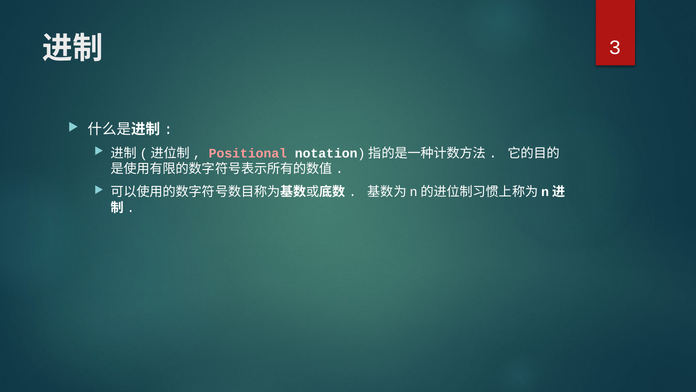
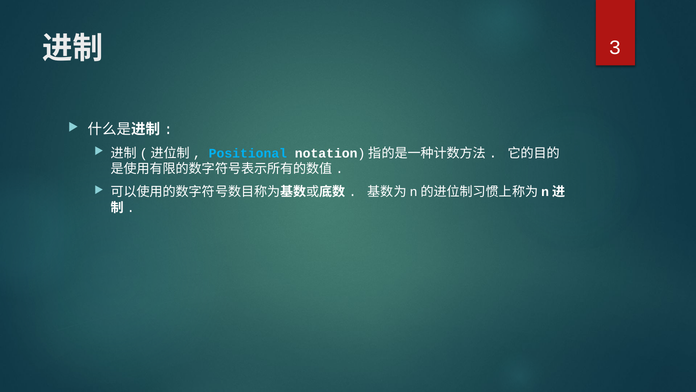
Positional colour: pink -> light blue (248, 153)
